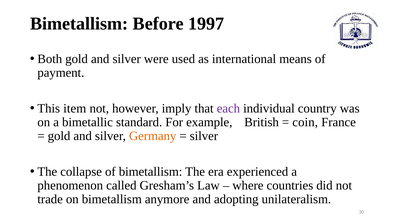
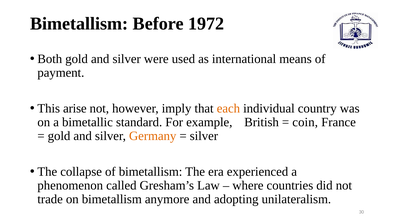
1997: 1997 -> 1972 (206, 24)
item: item -> arise (75, 108)
each colour: purple -> orange (228, 108)
